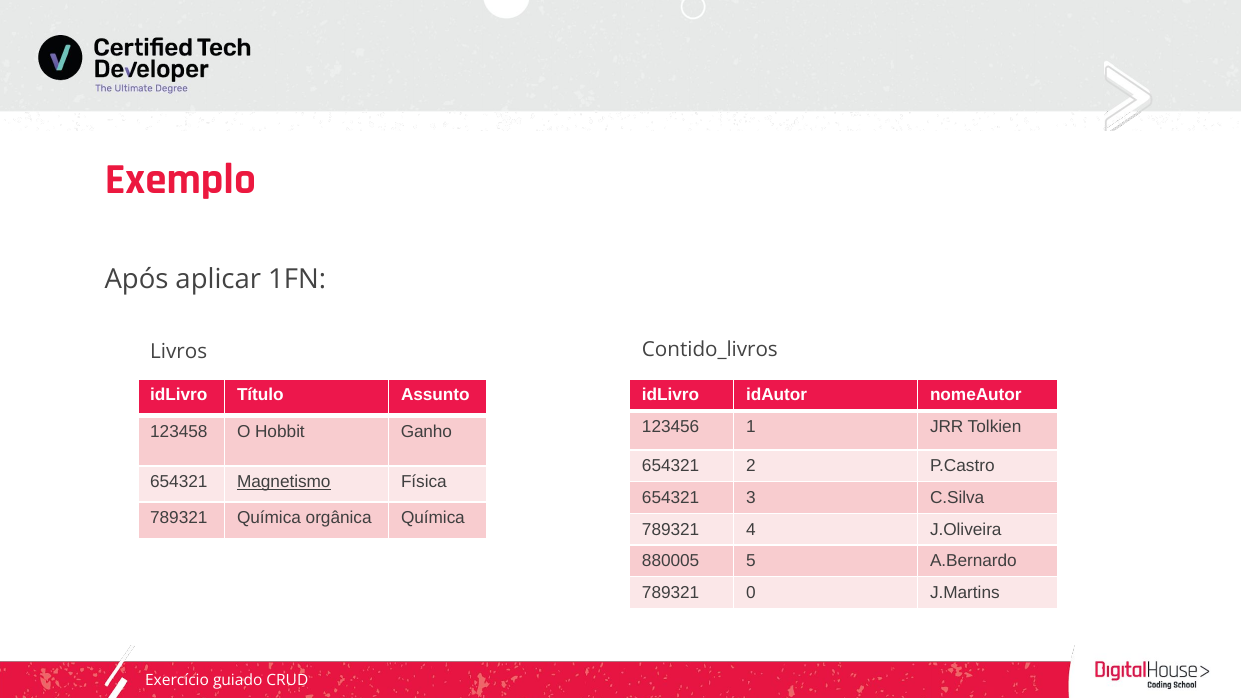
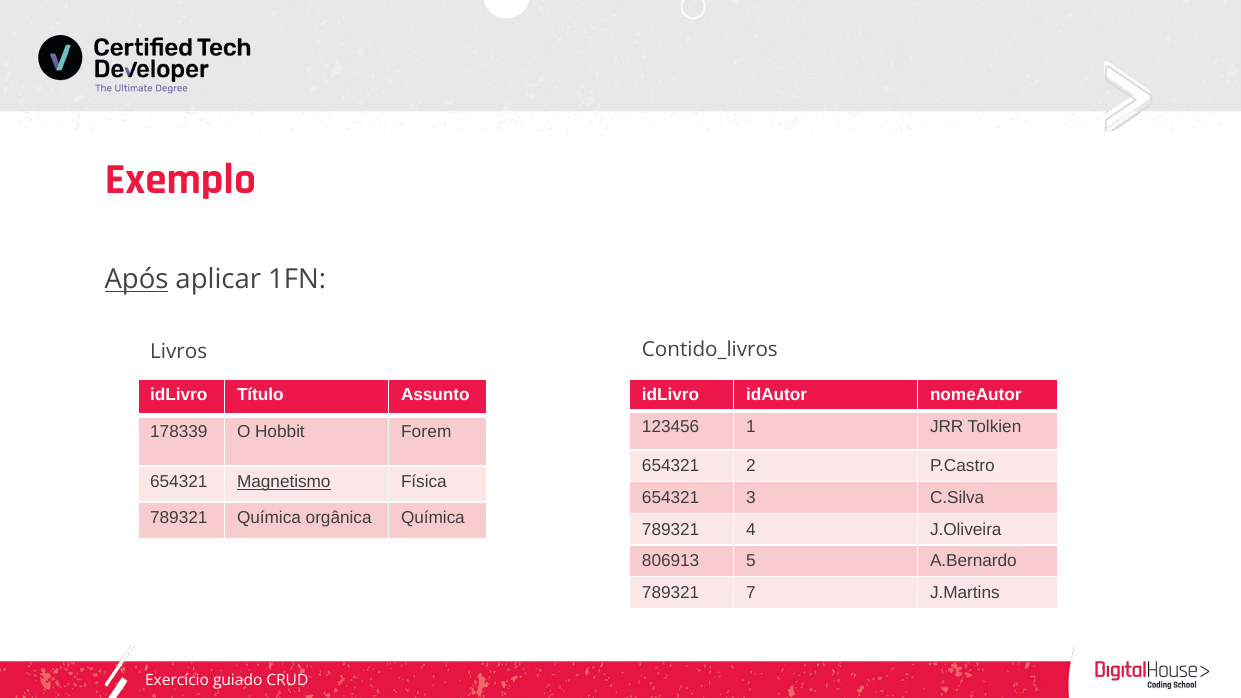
Após underline: none -> present (137, 280)
123458: 123458 -> 178339 (179, 431)
Ganho: Ganho -> Forem (426, 431)
880005: 880005 -> 806913 (671, 561)
0: 0 -> 7 (751, 593)
